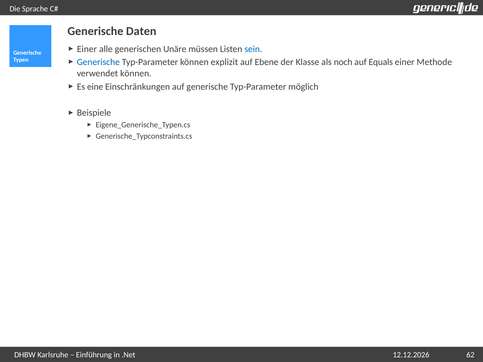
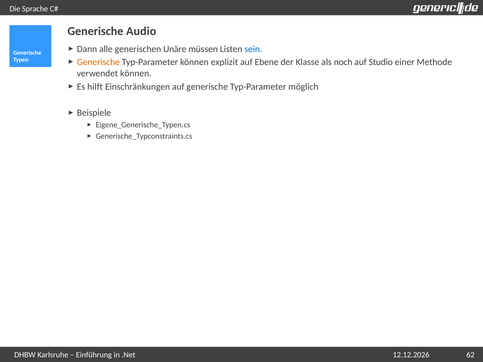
Daten: Daten -> Audio (141, 31)
Einer: Einer -> Dann (87, 49)
Generische colour: blue -> orange (98, 62)
Equals: Equals -> Studio (381, 62)
eine: eine -> hilft (95, 87)
